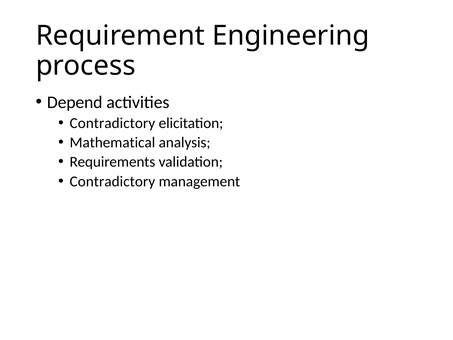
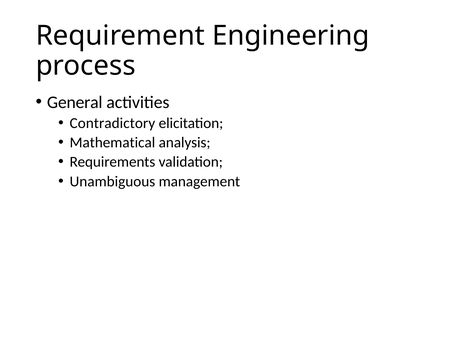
Depend: Depend -> General (75, 102)
Contradictory: Contradictory -> Unambiguous (112, 181)
